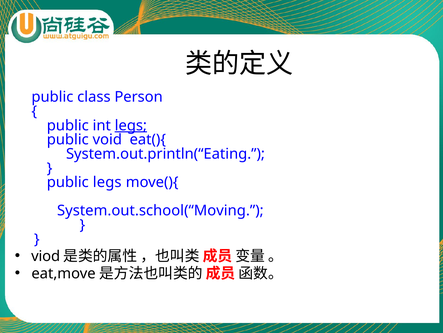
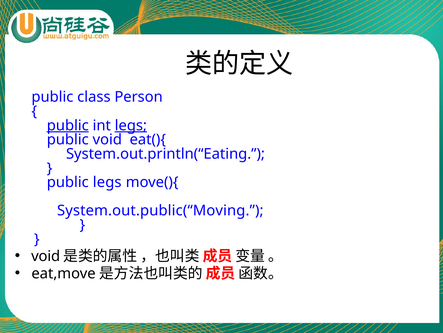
public underline: none -> present (68, 125)
System.out.school(“Moving: System.out.school(“Moving -> System.out.public(“Moving (160, 210)
viod: viod -> void (46, 256)
